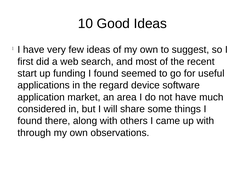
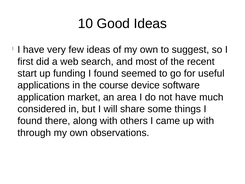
regard: regard -> course (114, 85)
